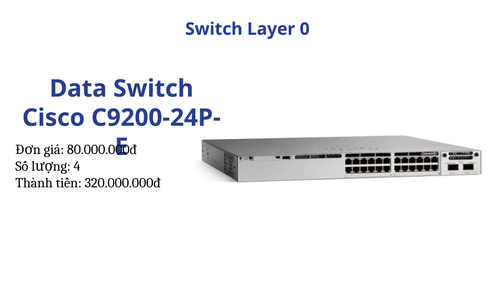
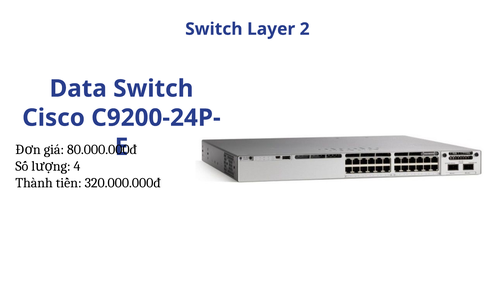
0: 0 -> 2 (305, 29)
